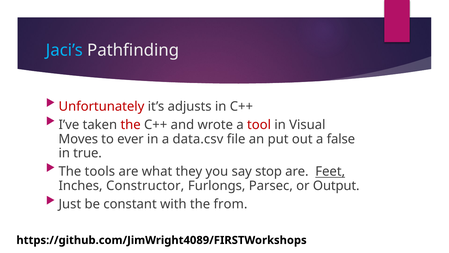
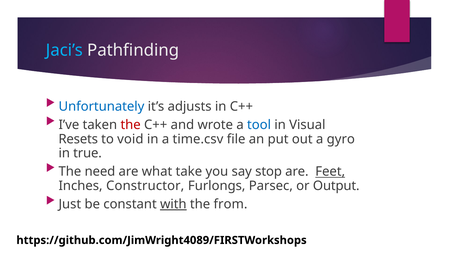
Unfortunately colour: red -> blue (101, 106)
tool colour: red -> blue (259, 125)
Moves: Moves -> Resets (78, 139)
ever: ever -> void (130, 139)
data.csv: data.csv -> time.csv (198, 139)
false: false -> gyro (341, 139)
tools: tools -> need (100, 171)
they: they -> take (189, 171)
with underline: none -> present (173, 204)
